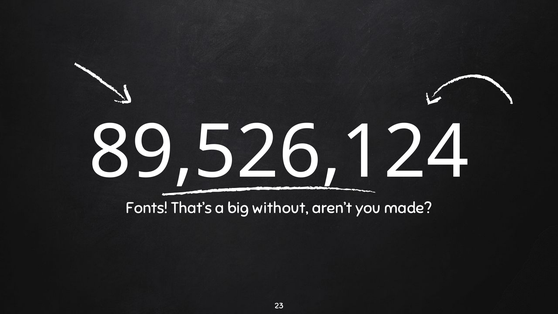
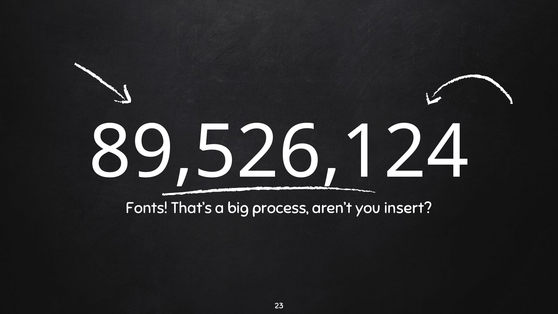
without: without -> process (280, 208)
made: made -> insert (408, 208)
